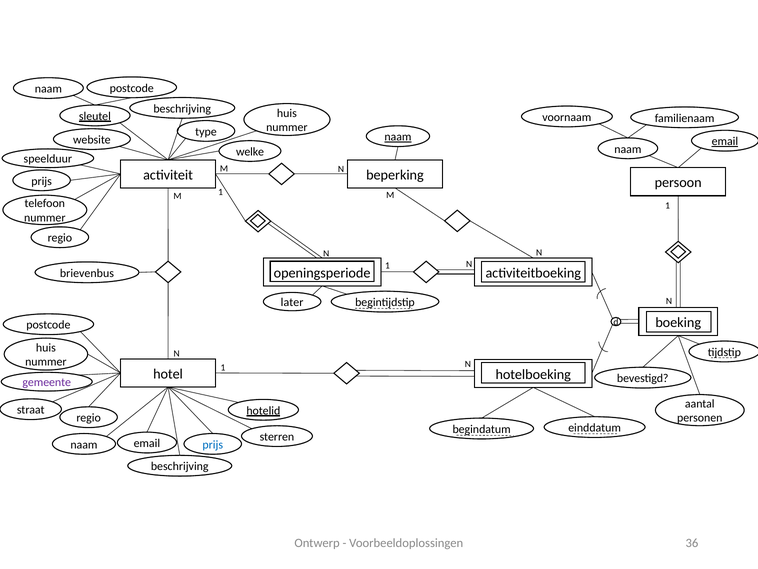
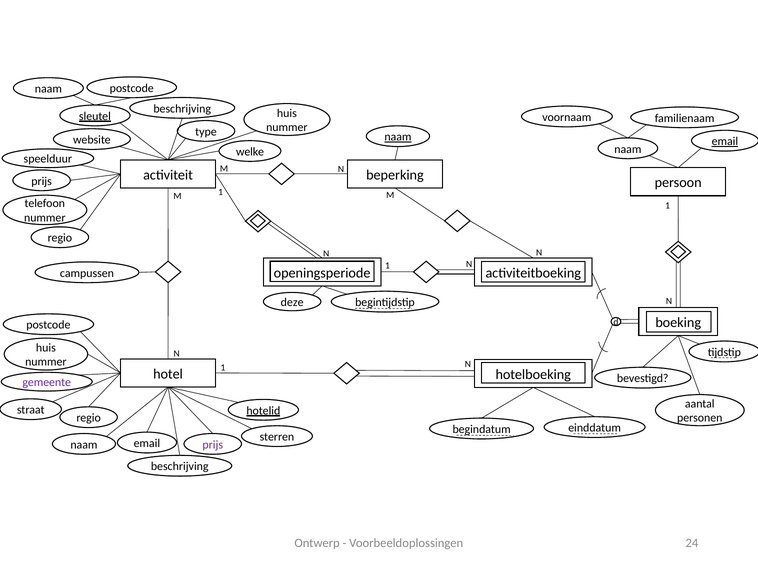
brievenbus: brievenbus -> campussen (87, 273)
later: later -> deze (292, 302)
prijs colour: blue -> purple (213, 444)
36: 36 -> 24 (692, 543)
